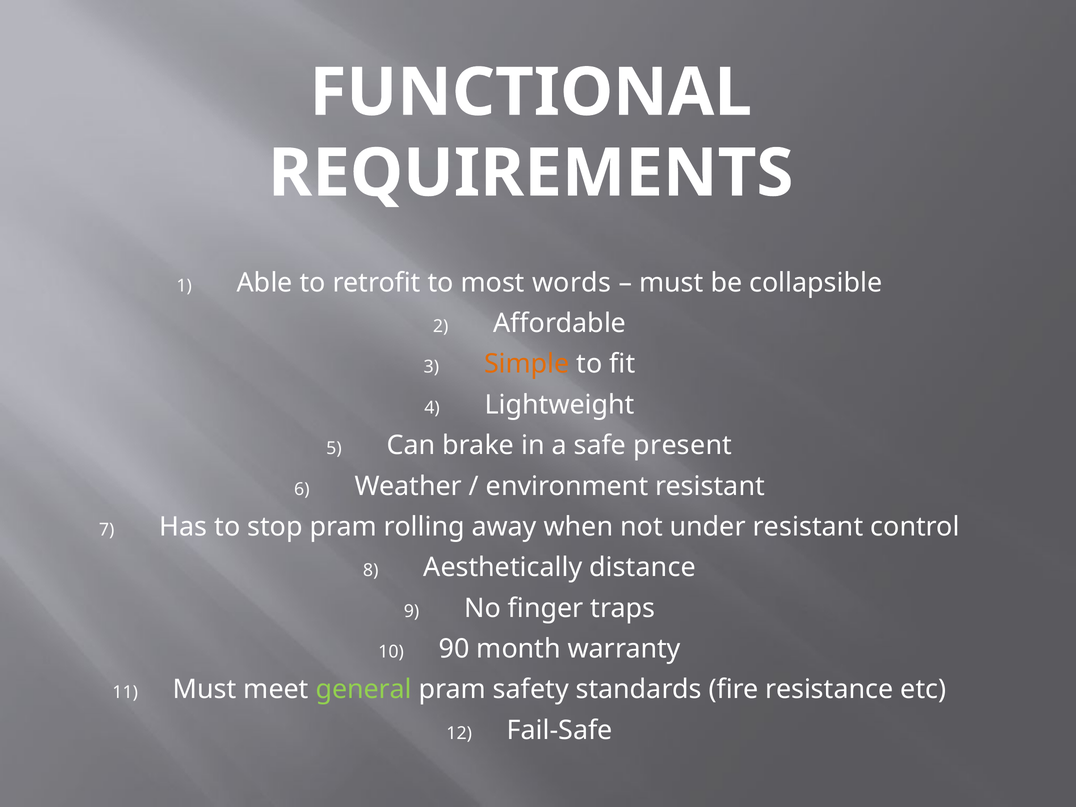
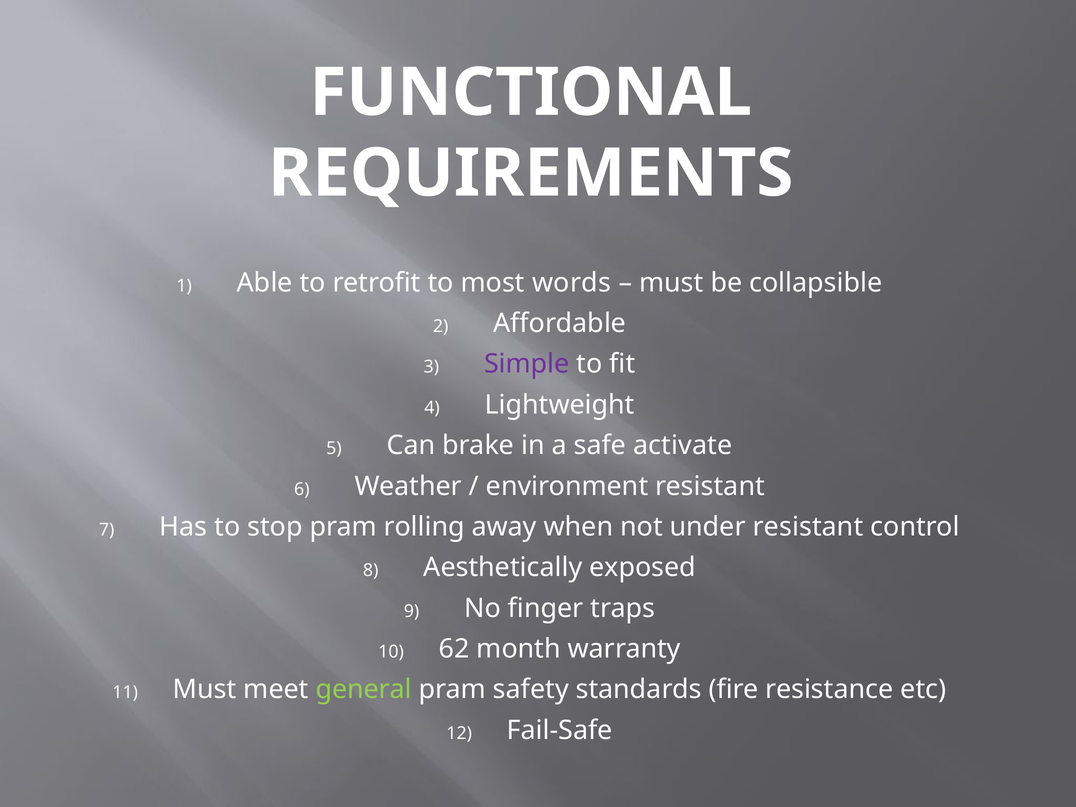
Simple colour: orange -> purple (527, 364)
present: present -> activate (683, 445)
distance: distance -> exposed (643, 567)
90: 90 -> 62 (454, 649)
